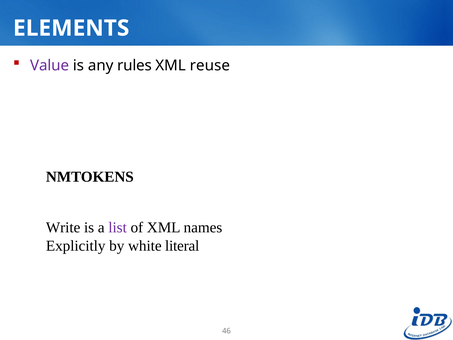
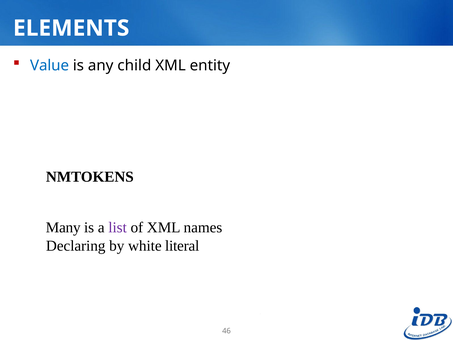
Value colour: purple -> blue (50, 65)
rules: rules -> child (134, 65)
reuse: reuse -> entity (210, 65)
Write: Write -> Many (63, 228)
Explicitly: Explicitly -> Declaring (76, 246)
